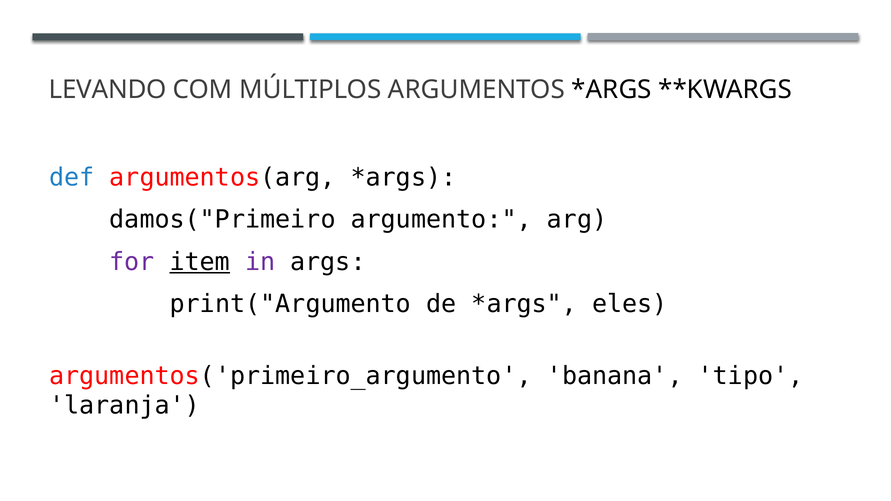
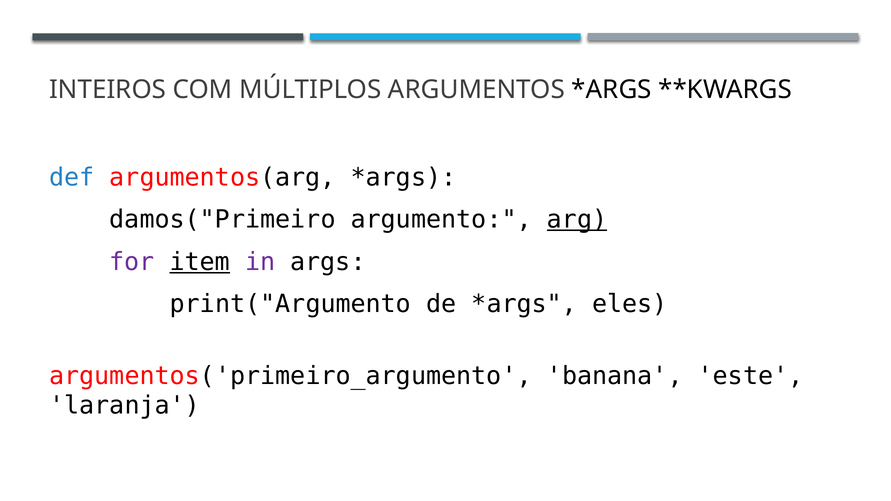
LEVANDO: LEVANDO -> INTEIROS (108, 90)
arg underline: none -> present (577, 220)
tipo: tipo -> este (751, 376)
